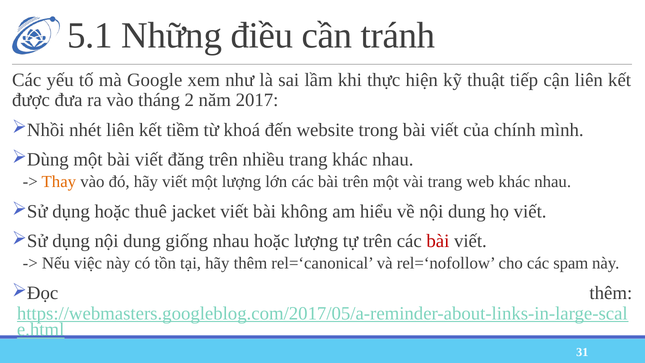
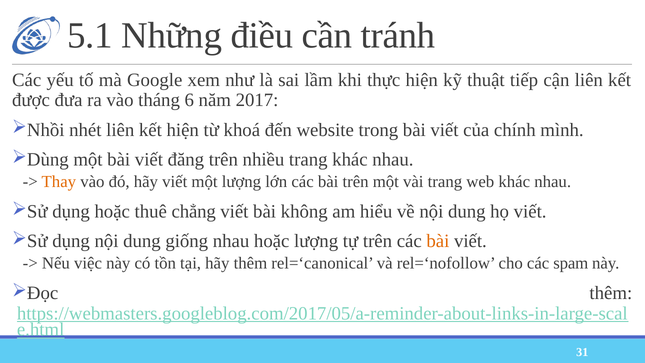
2: 2 -> 6 (189, 100)
kết tiềm: tiềm -> hiện (183, 130)
jacket: jacket -> chẳng (194, 211)
bài colour: red -> orange (438, 241)
